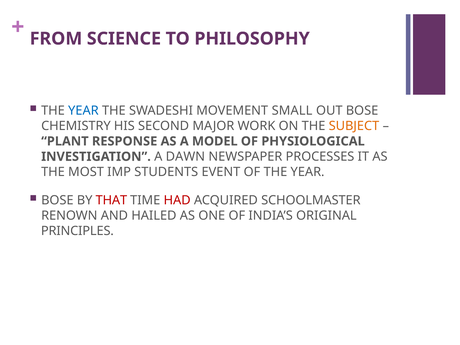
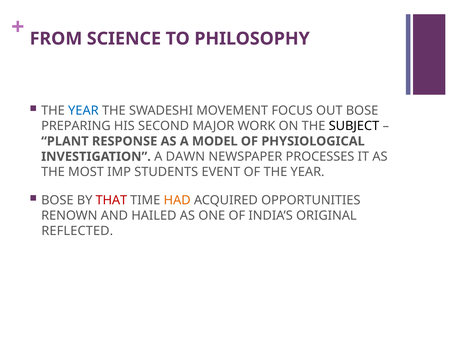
SMALL: SMALL -> FOCUS (292, 111)
CHEMISTRY: CHEMISTRY -> PREPARING (76, 126)
SUBJECT colour: orange -> black (354, 126)
HAD colour: red -> orange (177, 200)
SCHOOLMASTER: SCHOOLMASTER -> OPPORTUNITIES (311, 200)
PRINCIPLES: PRINCIPLES -> REFLECTED (77, 231)
